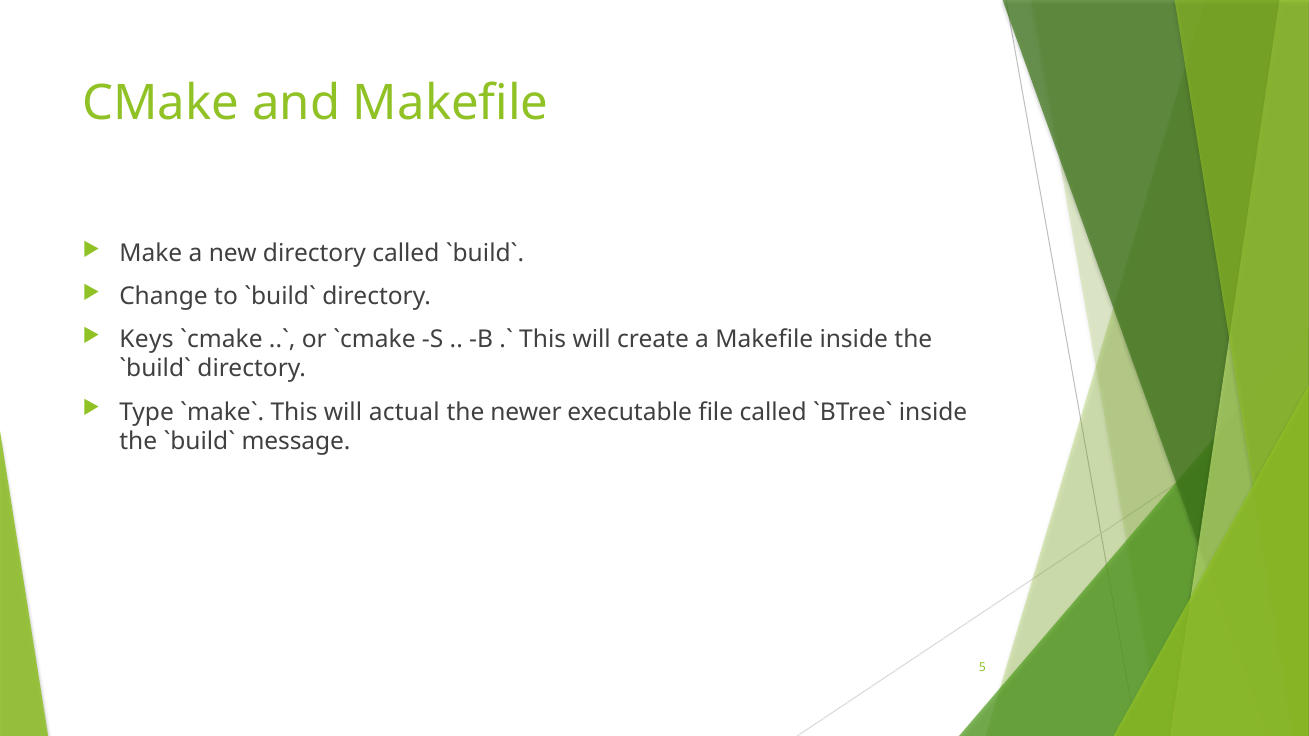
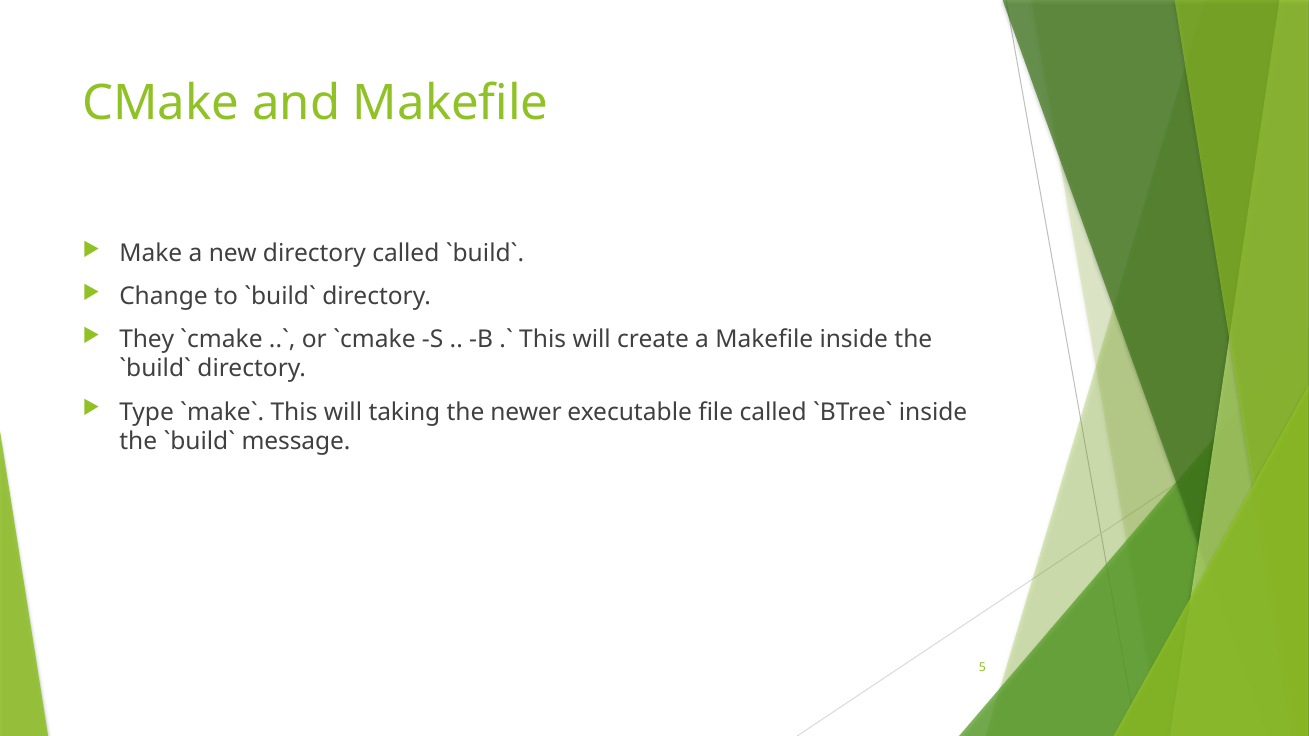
Keys: Keys -> They (147, 340)
actual: actual -> taking (404, 412)
